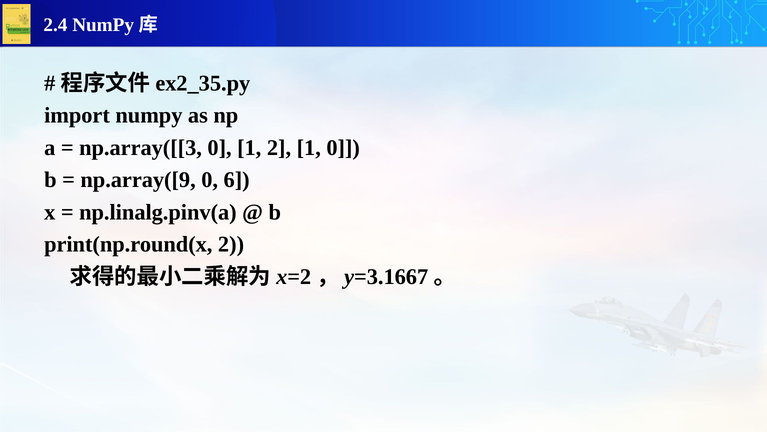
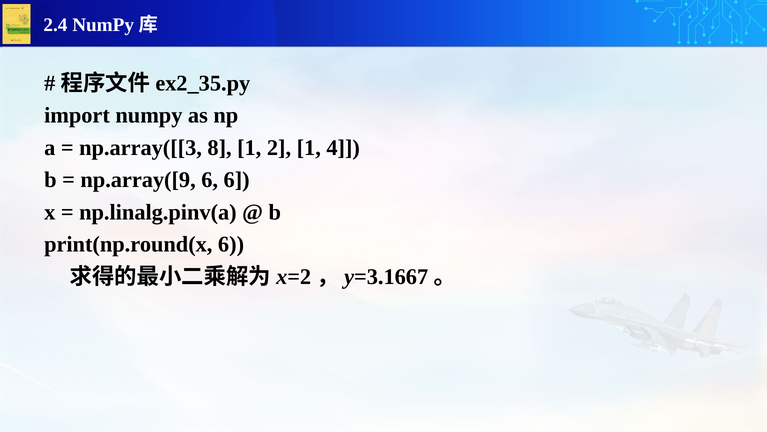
np.array([[3 0: 0 -> 8 (220, 147)
1 0: 0 -> 4 (343, 147)
np.array([9 0: 0 -> 6 (210, 180)
print(np.round(x 2: 2 -> 6 (231, 244)
